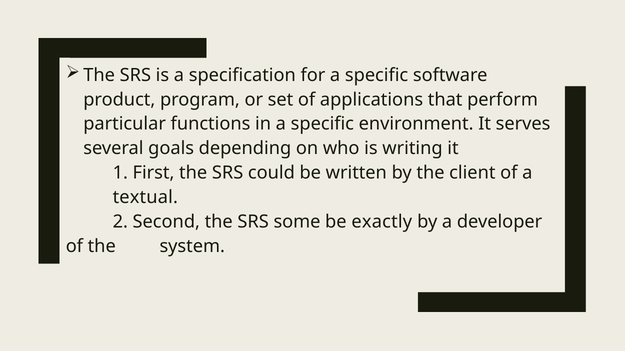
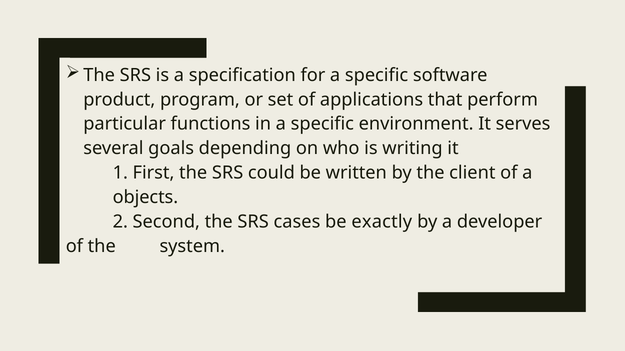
textual: textual -> objects (145, 198)
some: some -> cases (297, 222)
